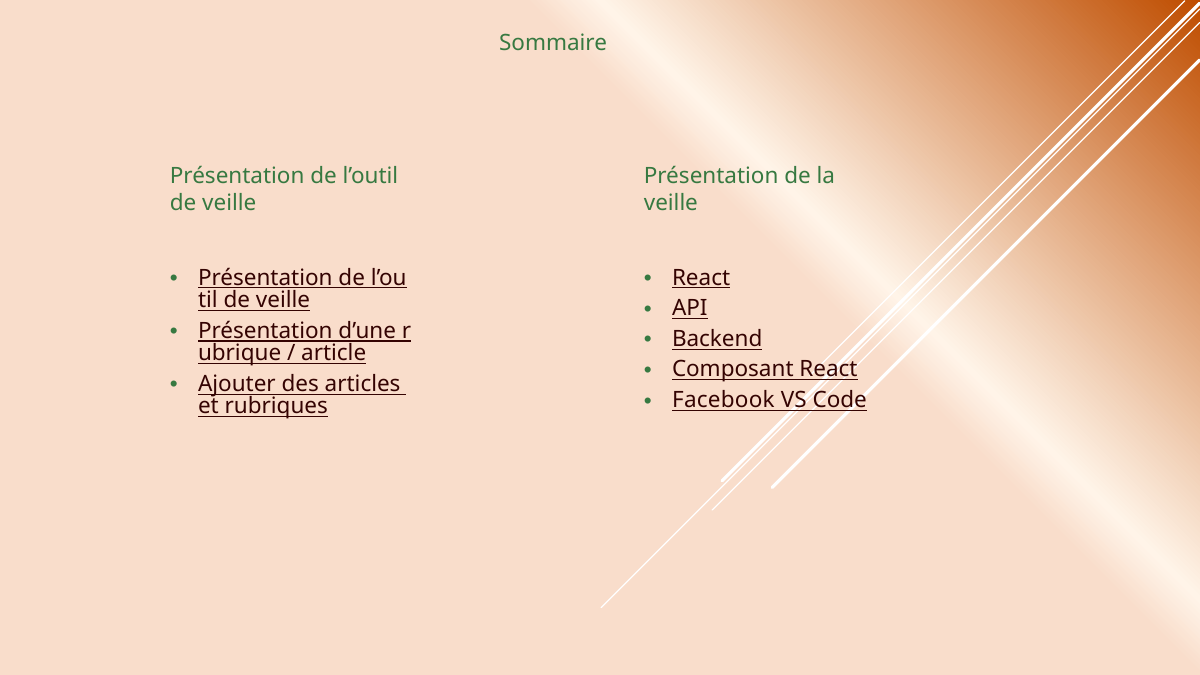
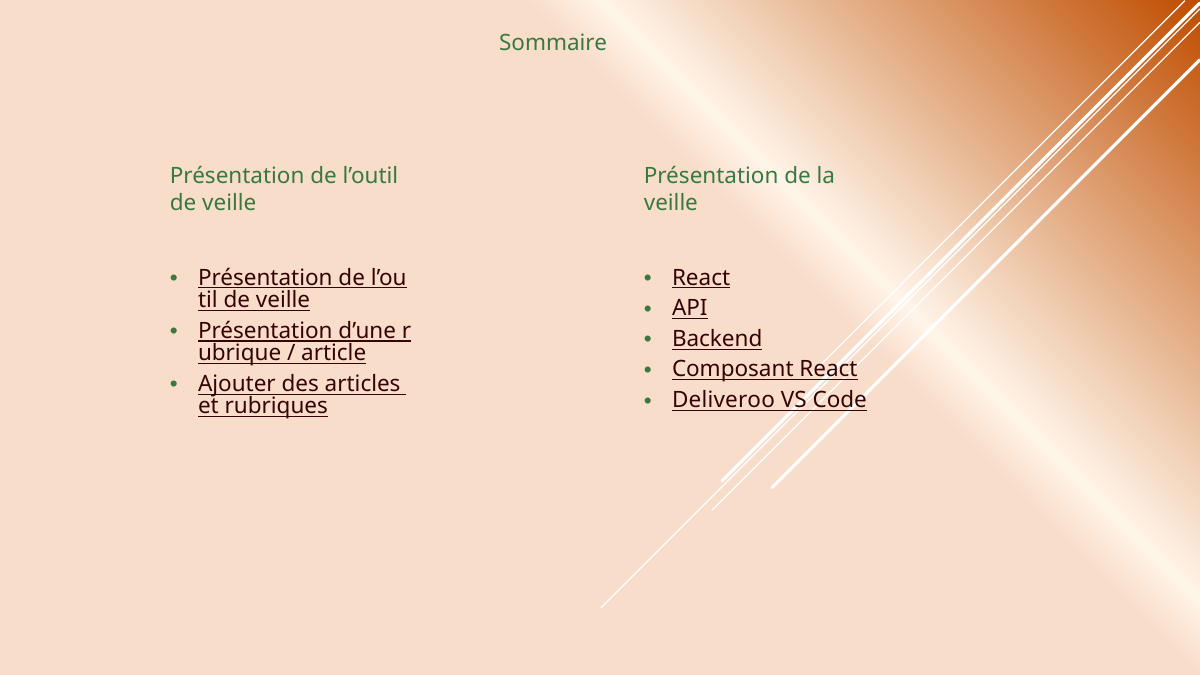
Facebook: Facebook -> Deliveroo (723, 400)
